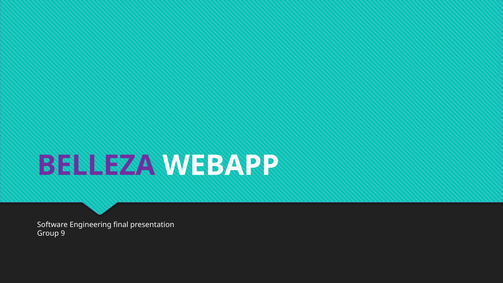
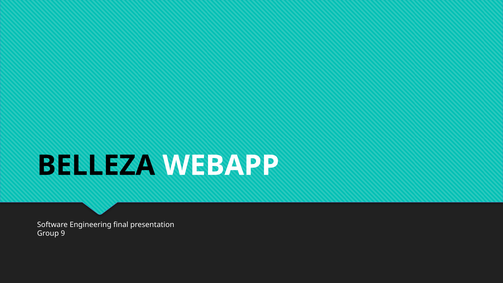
BELLEZA colour: purple -> black (96, 165)
